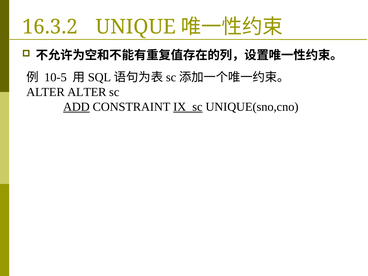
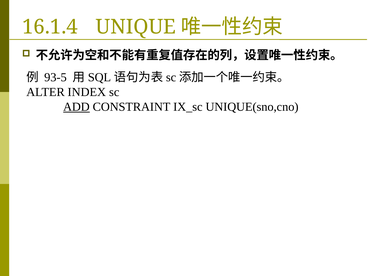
16.3.2: 16.3.2 -> 16.1.4 (50, 27)
10‑5: 10‑5 -> 93‑5 (55, 77)
ALTER ALTER: ALTER -> INDEX (87, 92)
IX_sc underline: present -> none (188, 107)
